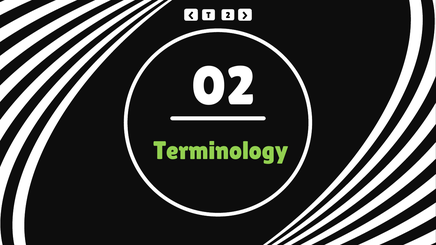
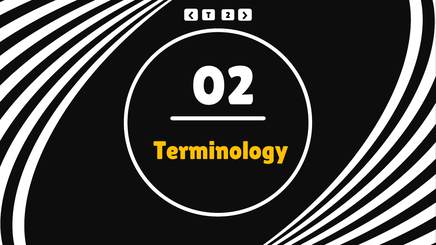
Terminology colour: light green -> yellow (221, 151)
